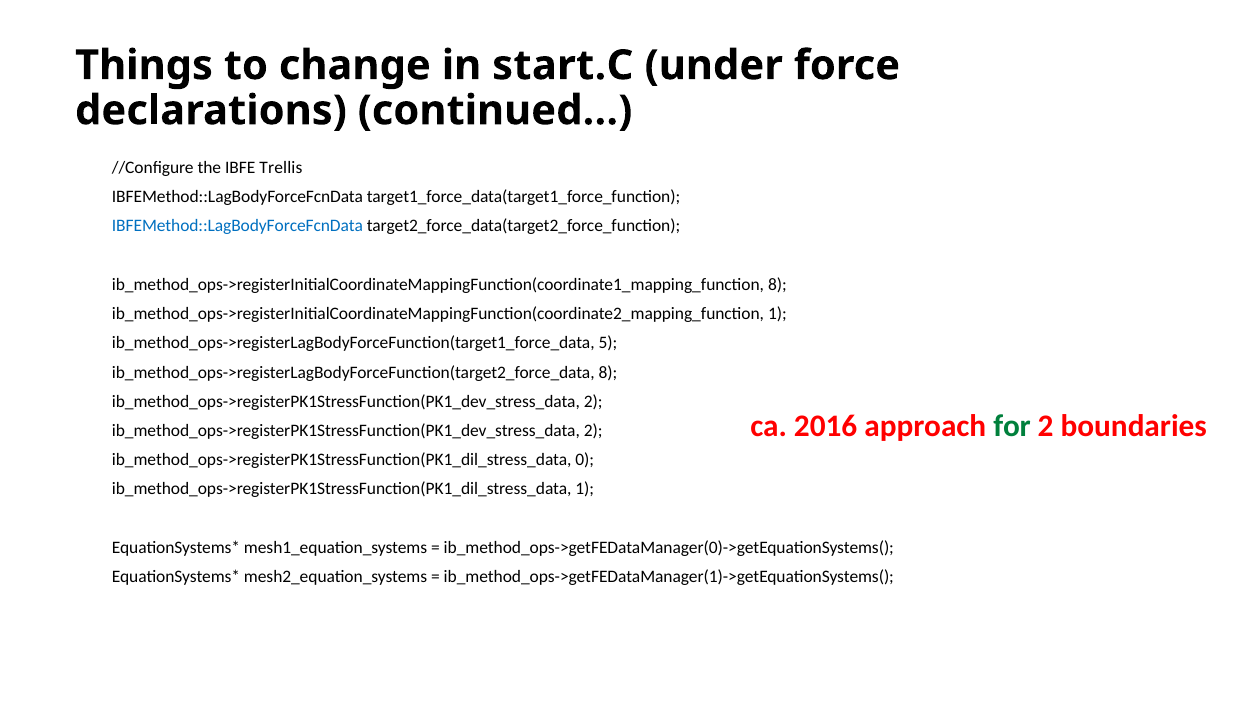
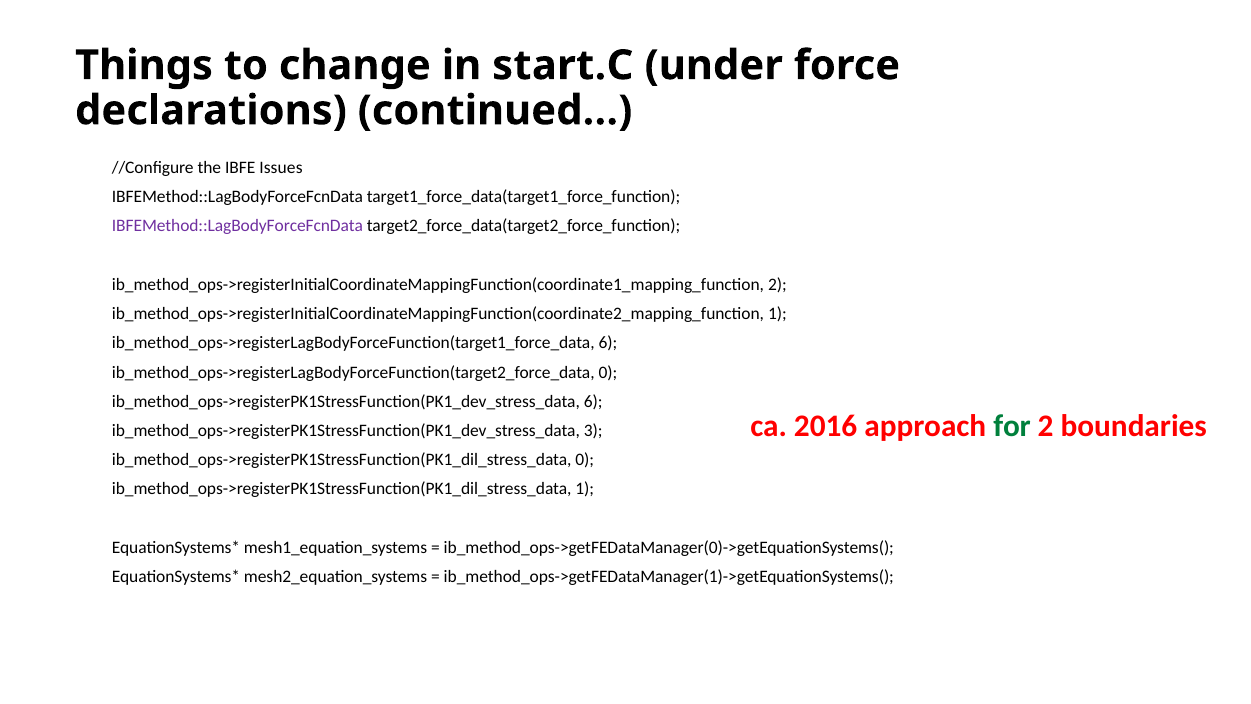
Trellis: Trellis -> Issues (281, 168)
IBFEMethod::LagBodyForceFcnData colour: blue -> purple (237, 226)
ib_method_ops->registerInitialCoordinateMappingFunction(coordinate1_mapping_function 8: 8 -> 2 (777, 284)
ib_method_ops->registerLagBodyForceFunction(target1_force_data 5: 5 -> 6 (608, 343)
ib_method_ops->registerLagBodyForceFunction(target2_force_data 8: 8 -> 0 (608, 372)
2: 2 -> 6 (593, 401)
2: 2 -> 3 (593, 431)
